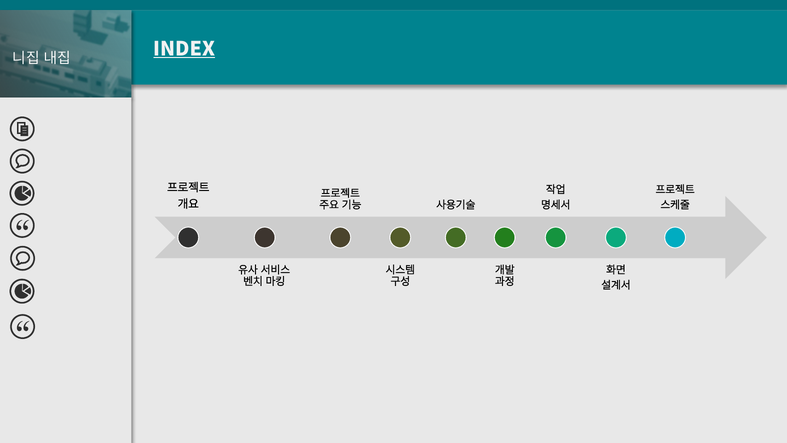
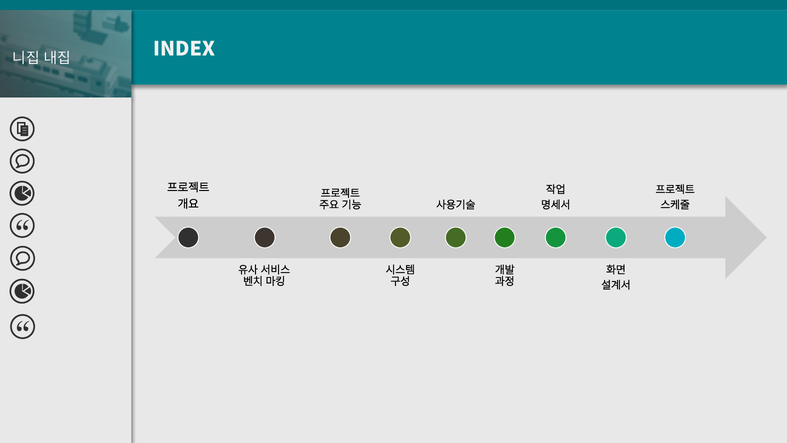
INDEX underline: present -> none (184, 49)
